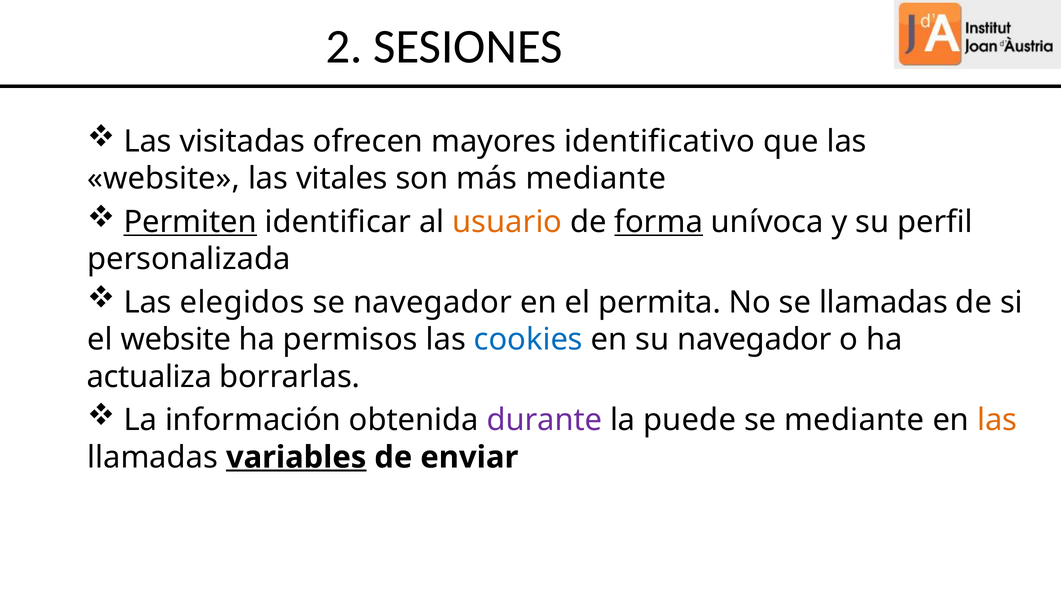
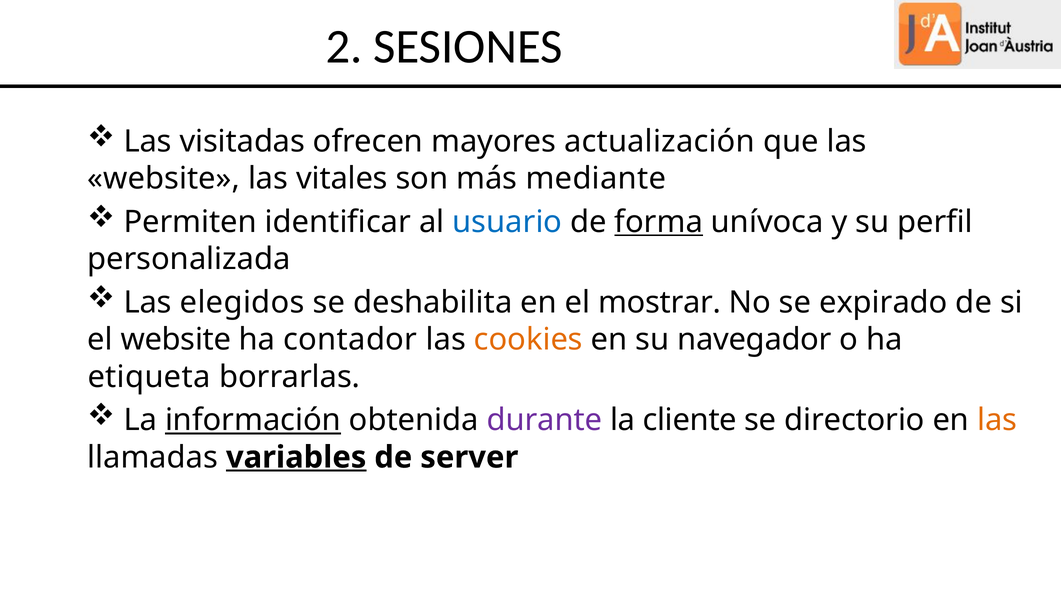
identificativo: identificativo -> actualización (660, 141)
Permiten underline: present -> none (190, 222)
usuario colour: orange -> blue (507, 222)
se navegador: navegador -> deshabilita (433, 302)
permita: permita -> mostrar (660, 302)
se llamadas: llamadas -> expirado (883, 302)
permisos: permisos -> contador (350, 340)
cookies colour: blue -> orange (528, 340)
actualiza: actualiza -> etiqueta (149, 377)
información underline: none -> present (253, 420)
puede: puede -> cliente (690, 420)
se mediante: mediante -> directorio (854, 420)
enviar: enviar -> server (469, 457)
